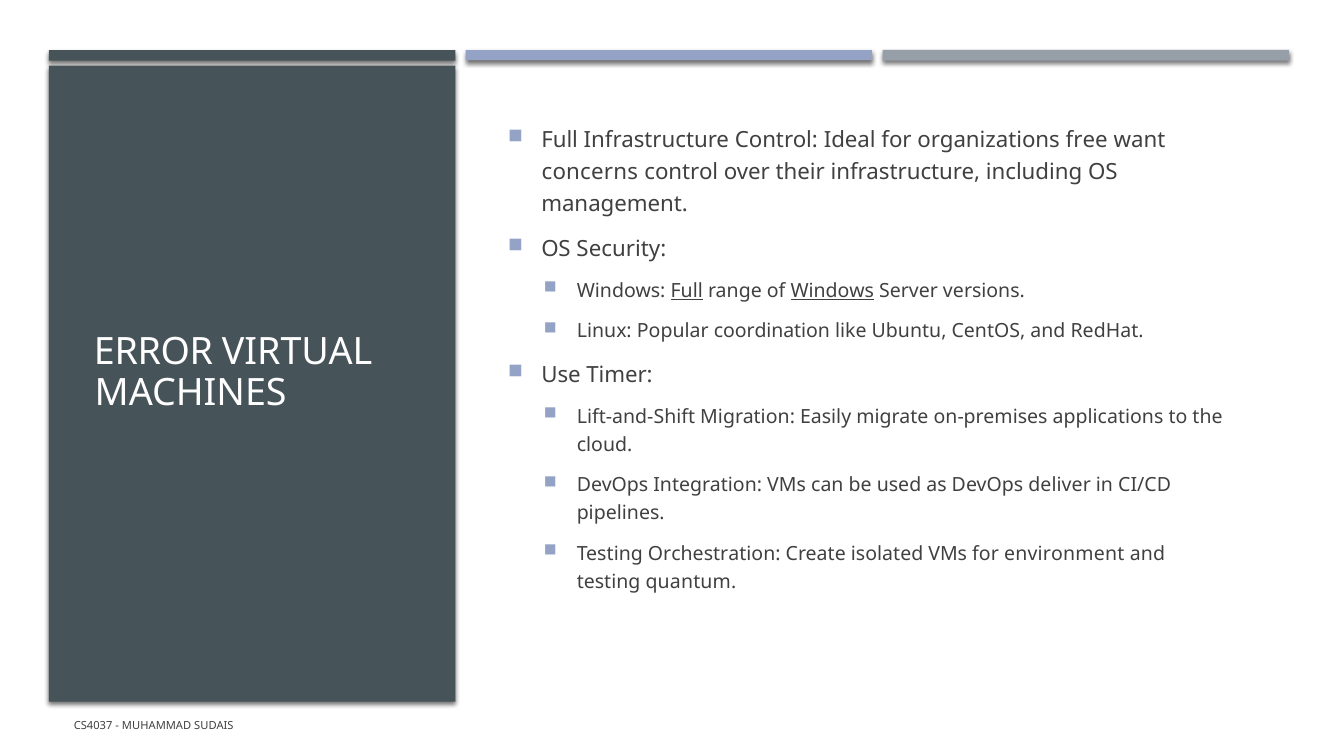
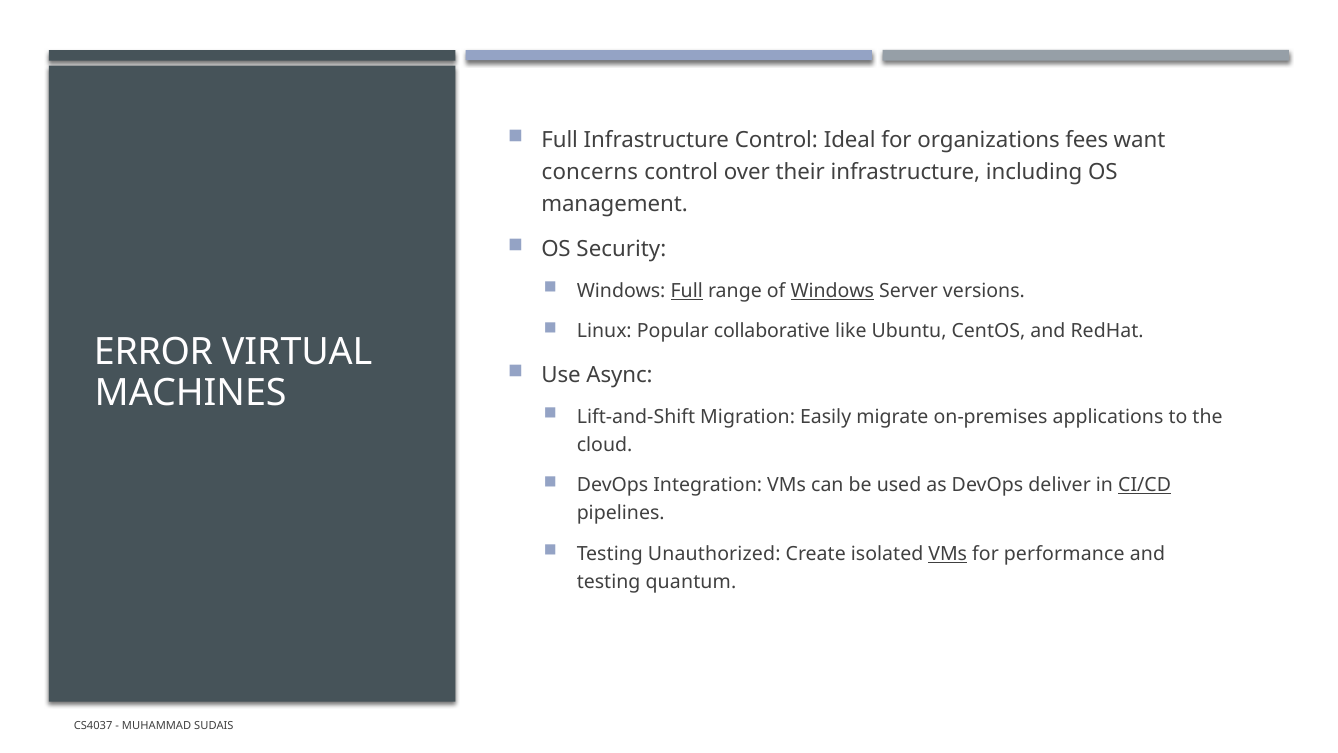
free: free -> fees (1087, 140)
coordination: coordination -> collaborative (772, 331)
Timer: Timer -> Async (620, 375)
CI/CD underline: none -> present (1145, 485)
Orchestration: Orchestration -> Unauthorized (714, 554)
VMs underline: none -> present (948, 554)
environment: environment -> performance (1064, 554)
